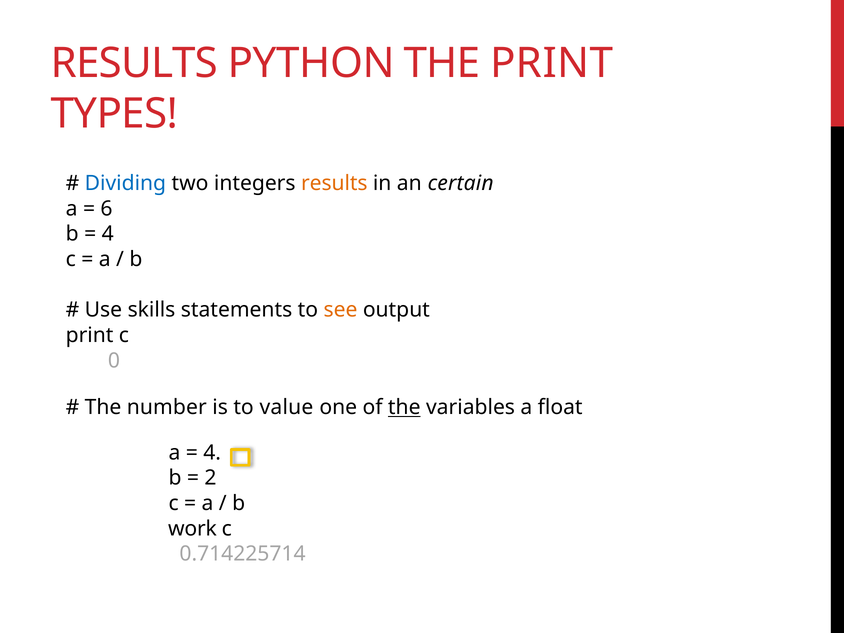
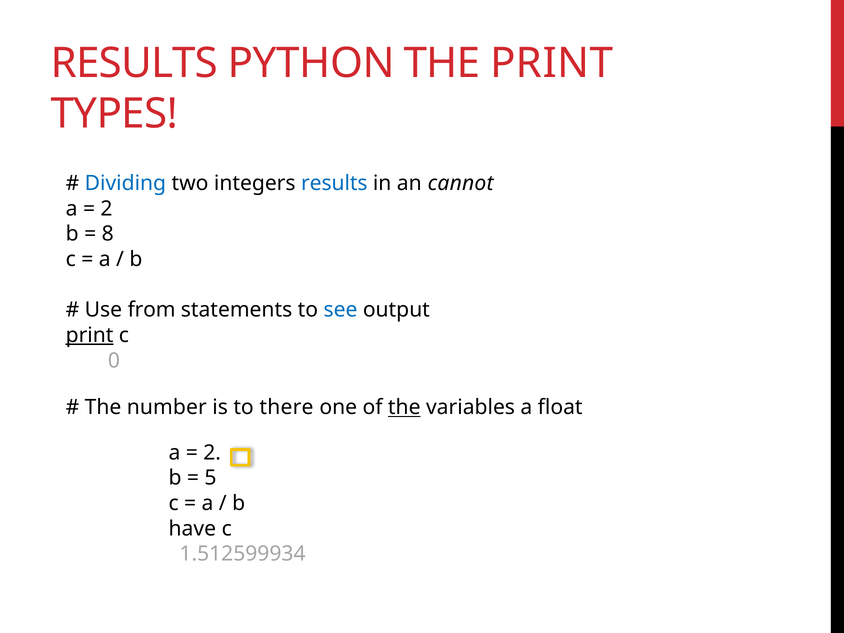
results colour: orange -> blue (334, 183)
certain: certain -> cannot (461, 183)
6: 6 -> 2 (107, 209)
4: 4 -> 8 (108, 234)
skills: skills -> from (152, 310)
see colour: orange -> blue (341, 310)
print underline: none -> present (90, 335)
value: value -> there (286, 407)
4: 4 -> 2 (212, 453)
2: 2 -> 5 (211, 478)
work: work -> have (192, 529)
0.714225714: 0.714225714 -> 1.512599934 (243, 554)
